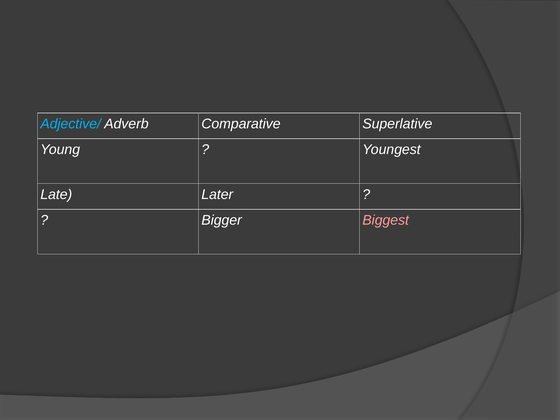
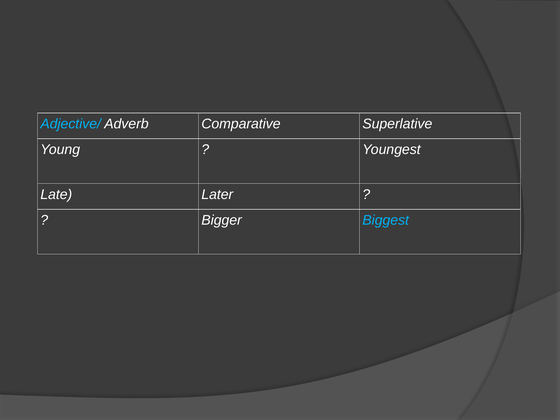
Biggest colour: pink -> light blue (386, 220)
